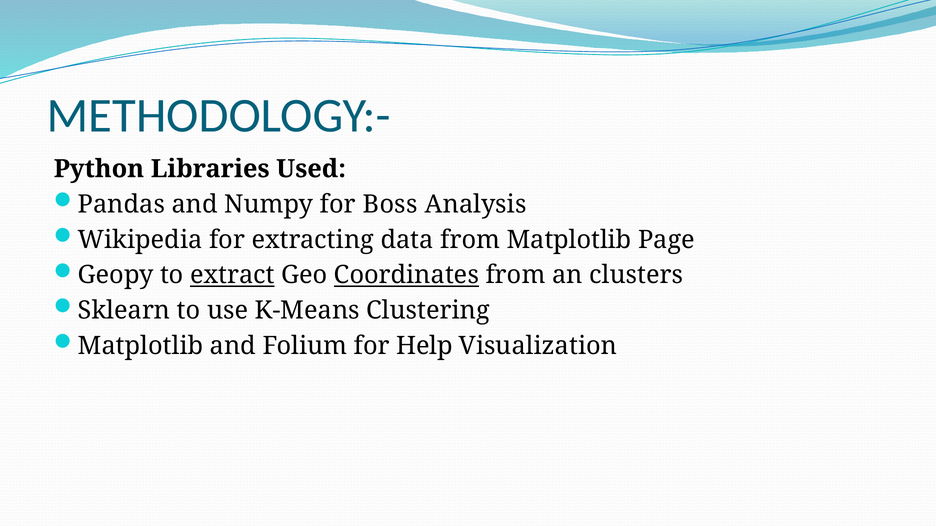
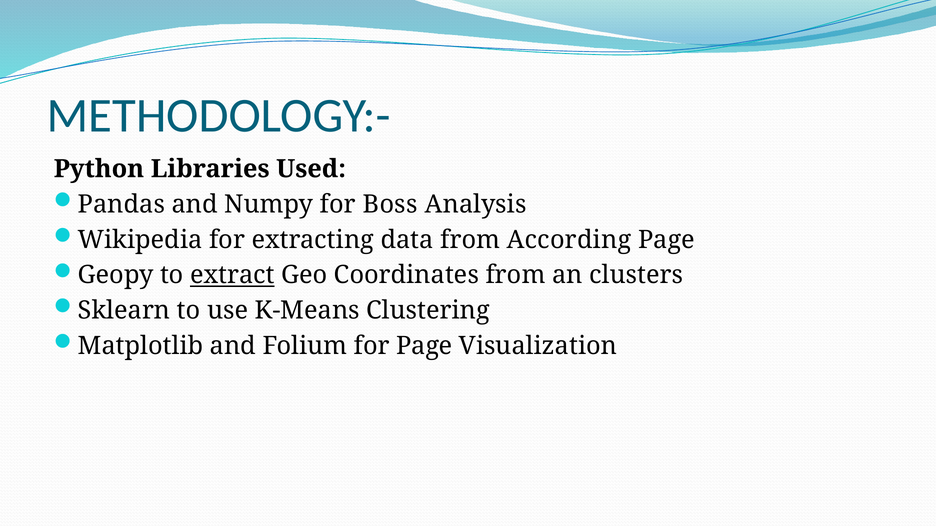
from Matplotlib: Matplotlib -> According (569, 240)
Coordinates underline: present -> none (406, 275)
for Help: Help -> Page (424, 346)
